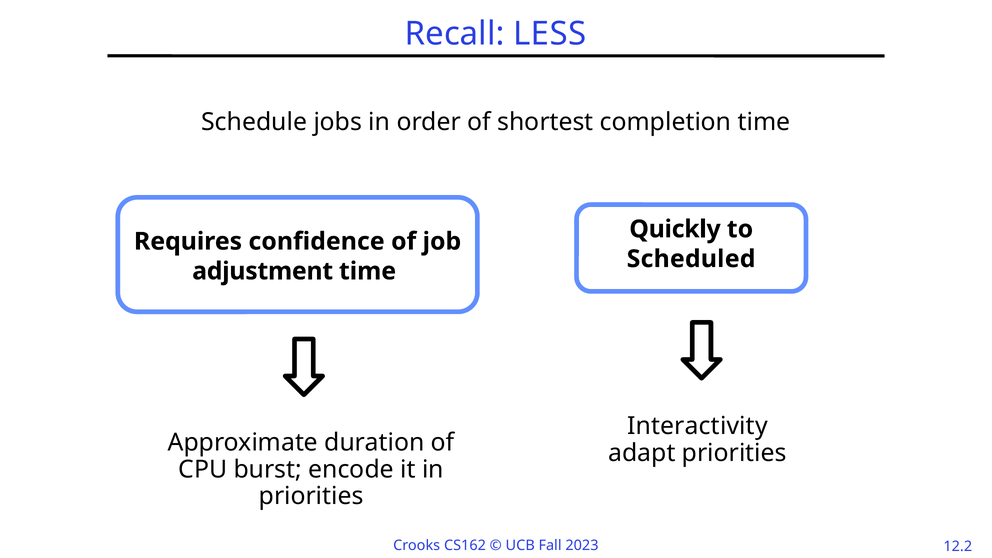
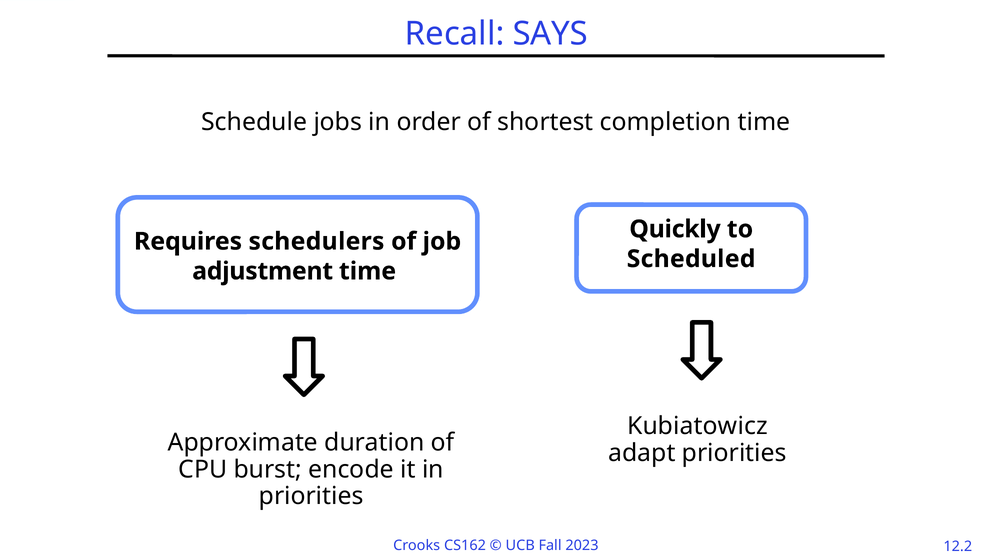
LESS: LESS -> SAYS (550, 34)
confidence: confidence -> schedulers (316, 241)
Interactivity: Interactivity -> Kubiatowicz (697, 426)
